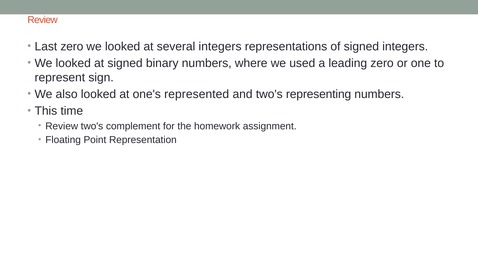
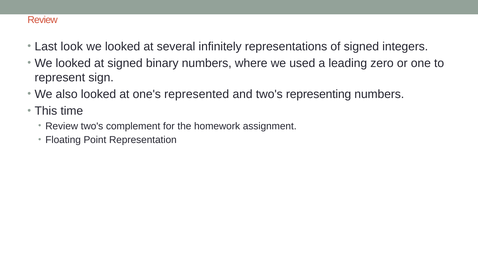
Last zero: zero -> look (72, 46)
several integers: integers -> infinitely (220, 46)
